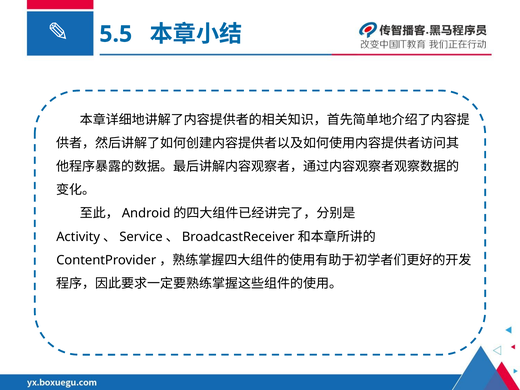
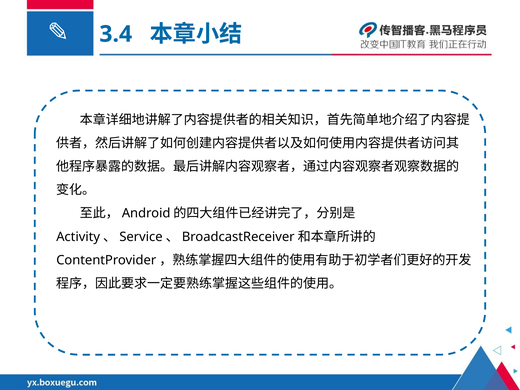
5.5: 5.5 -> 3.4 (116, 34)
